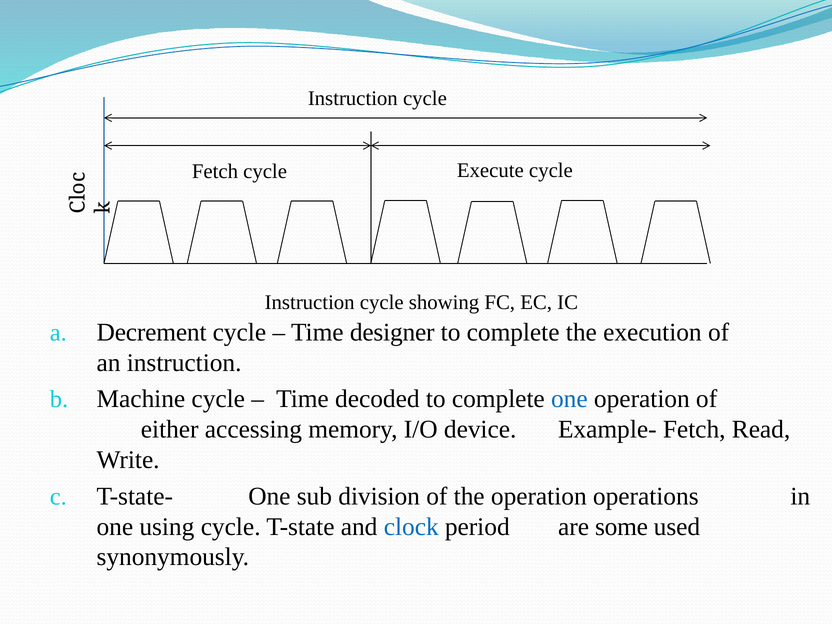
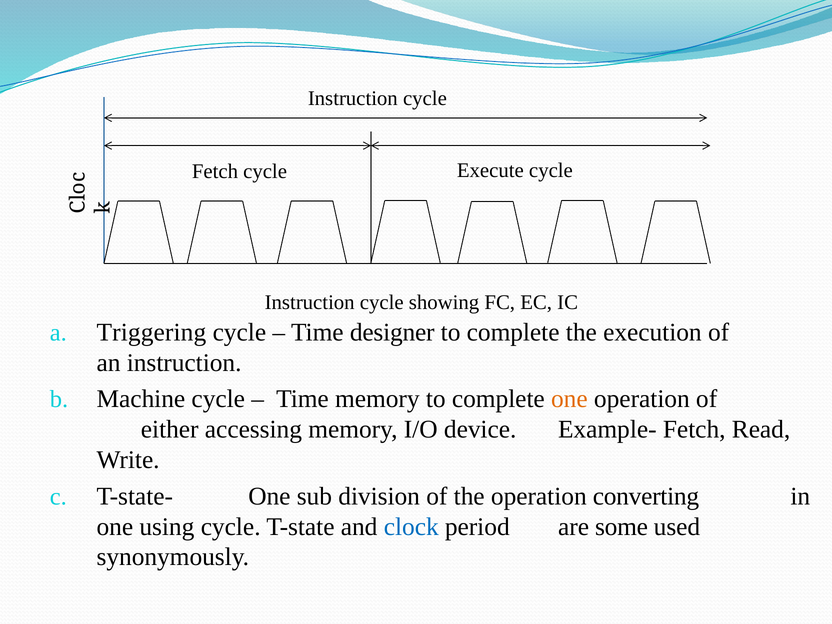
Decrement: Decrement -> Triggering (151, 333)
Time decoded: decoded -> memory (377, 399)
one colour: blue -> orange (569, 399)
operations: operations -> converting (646, 496)
